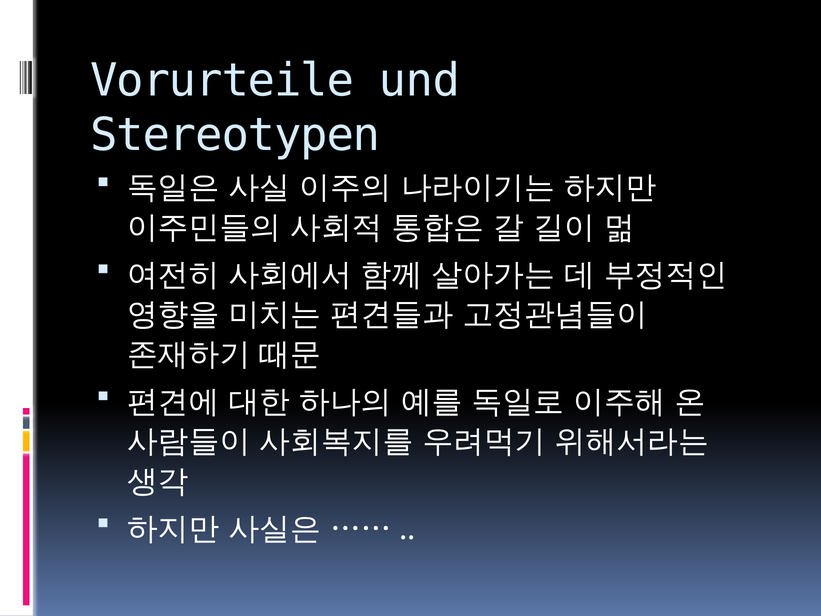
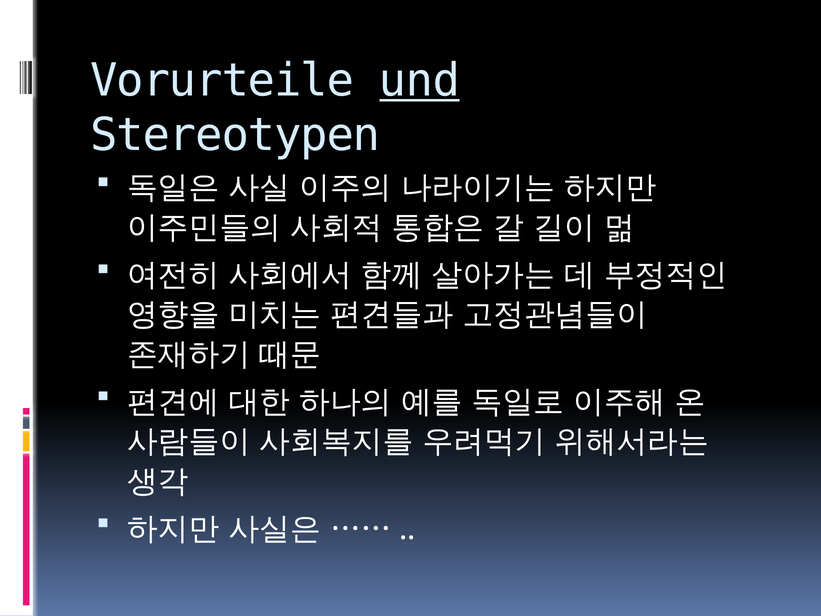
und underline: none -> present (420, 81)
